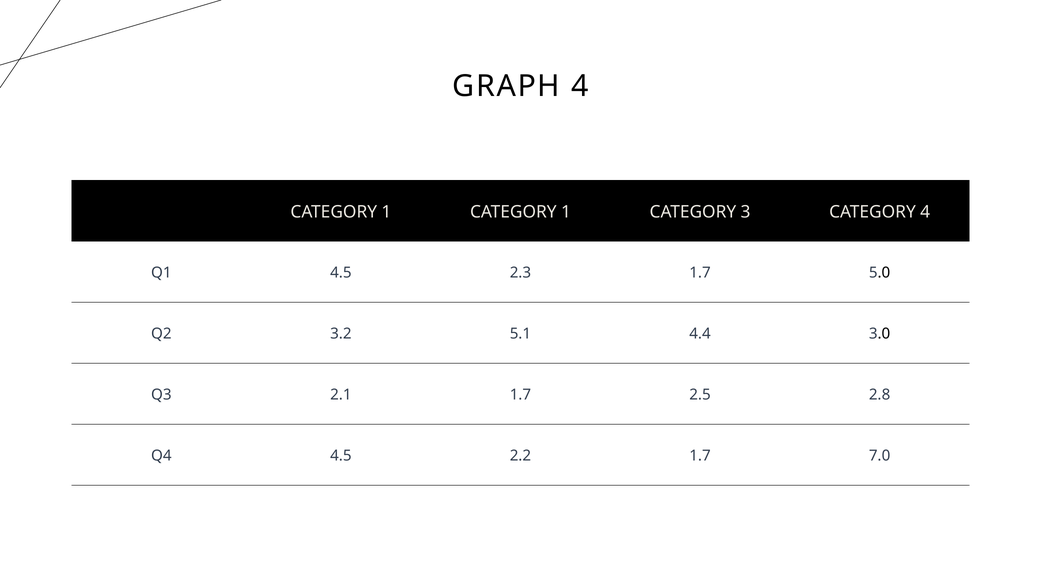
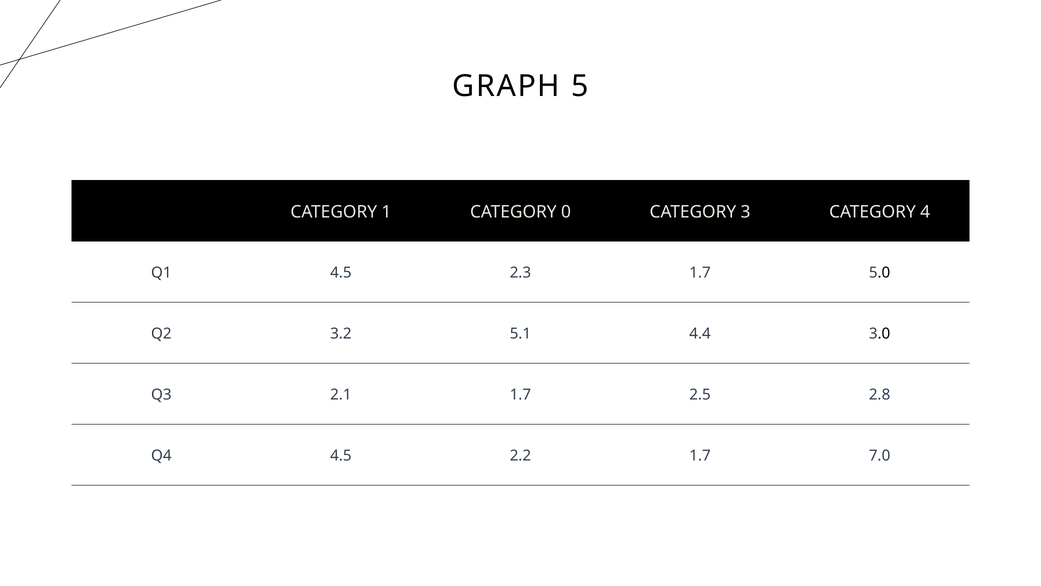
GRAPH 4: 4 -> 5 (580, 86)
1 CATEGORY 1: 1 -> 0 (566, 212)
